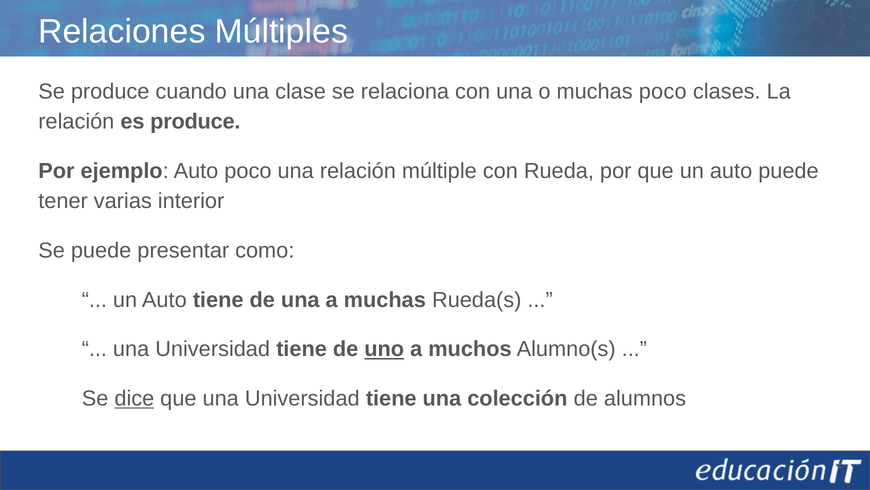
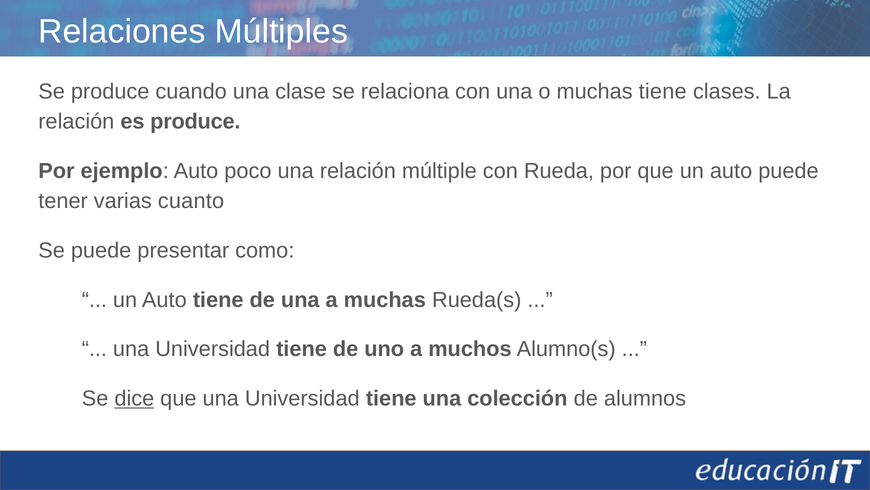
muchas poco: poco -> tiene (663, 92)
interior: interior -> cuanto (191, 201)
uno underline: present -> none (384, 349)
